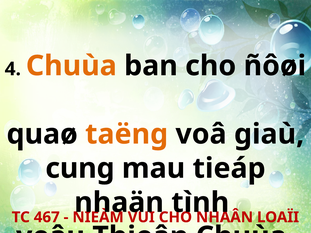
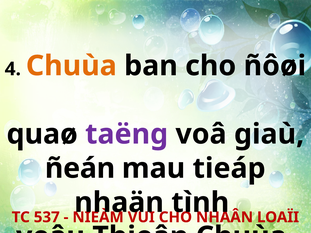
taëng colour: orange -> purple (127, 134)
cung: cung -> ñeán (80, 169)
467: 467 -> 537 (47, 217)
